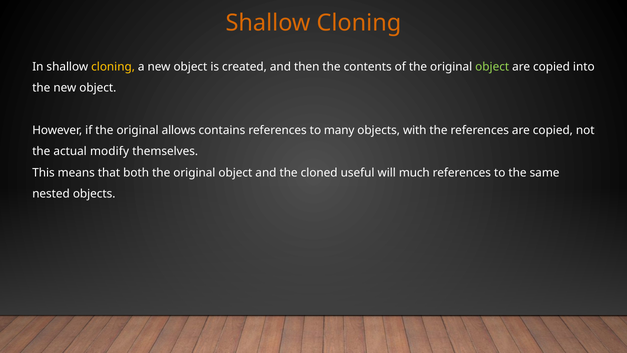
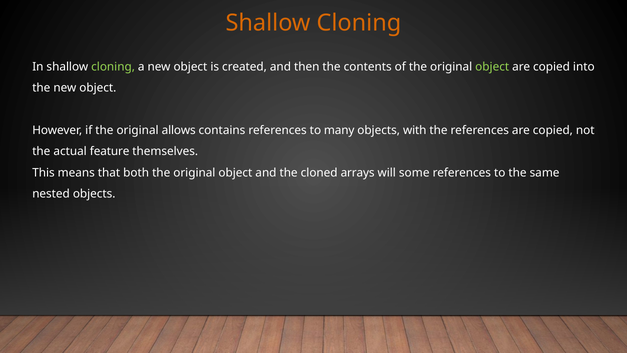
cloning colour: yellow -> light green (113, 67)
modify: modify -> feature (110, 151)
useful: useful -> arrays (358, 173)
much: much -> some (414, 173)
